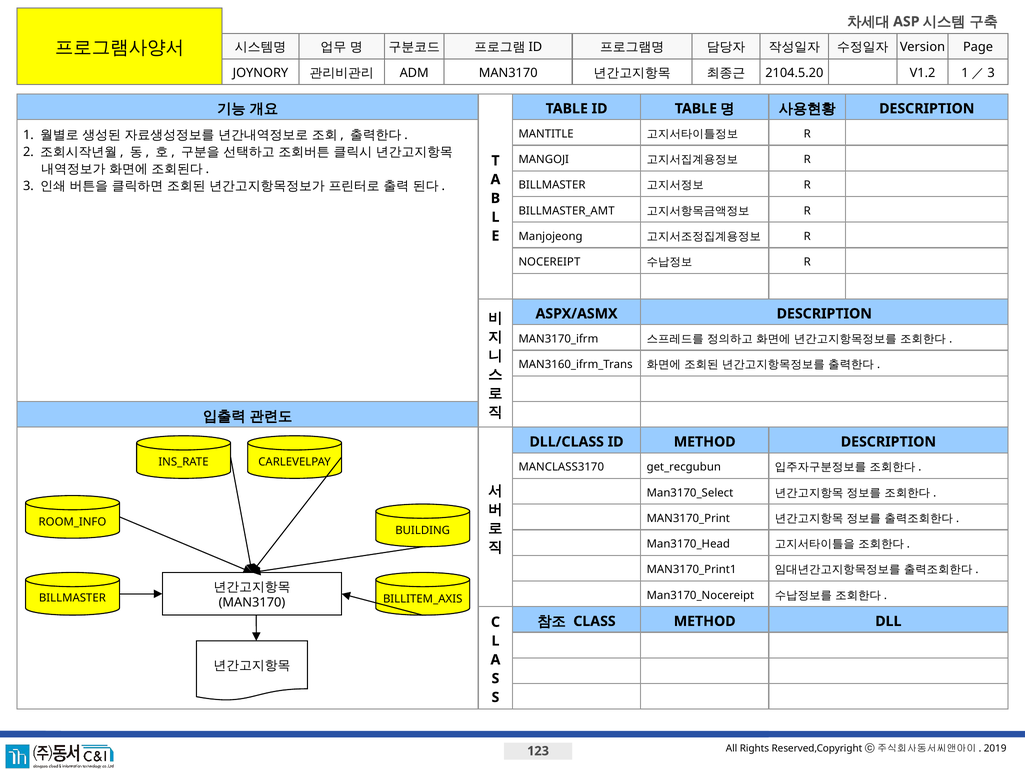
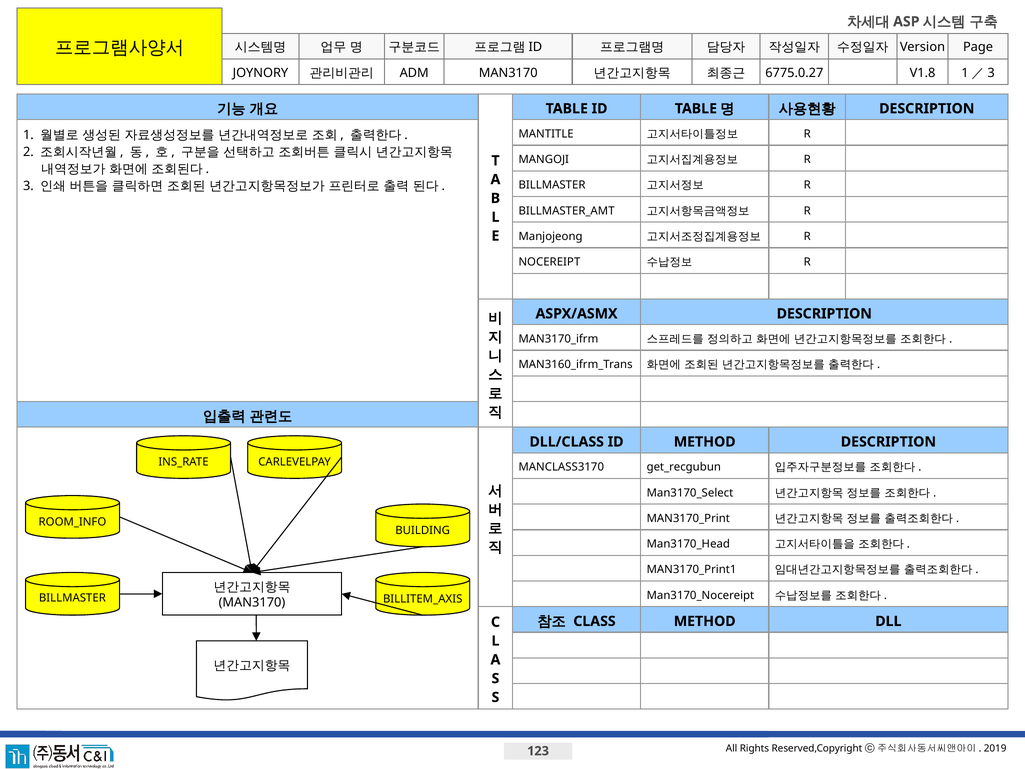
2104.5.20: 2104.5.20 -> 6775.0.27 (794, 73)
V1.2: V1.2 -> V1.8 (923, 73)
